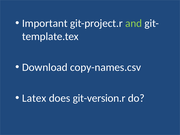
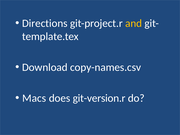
Important: Important -> Directions (45, 23)
and colour: light green -> yellow (134, 23)
Latex: Latex -> Macs (34, 98)
